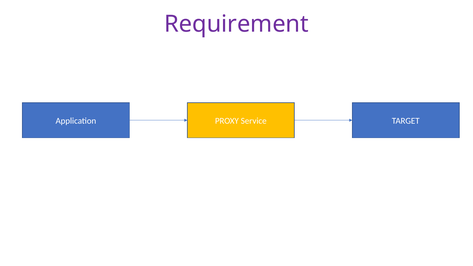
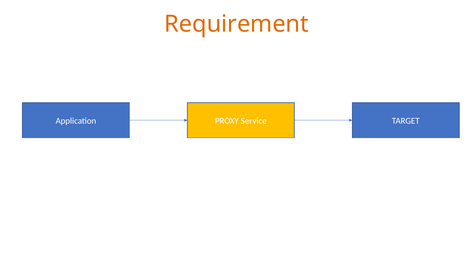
Requirement colour: purple -> orange (236, 24)
